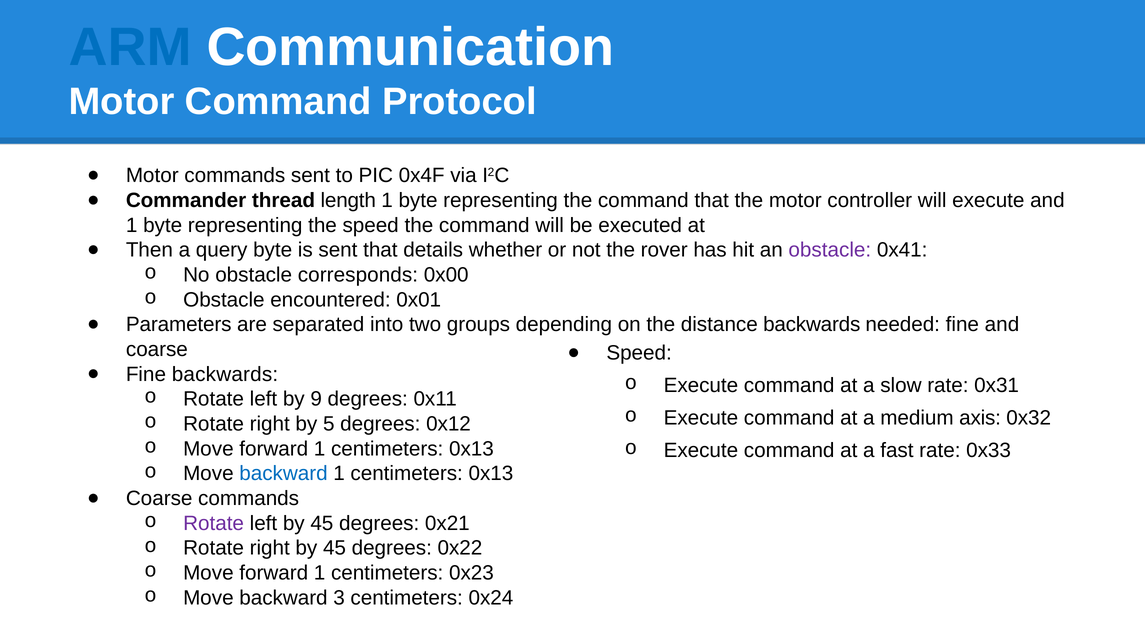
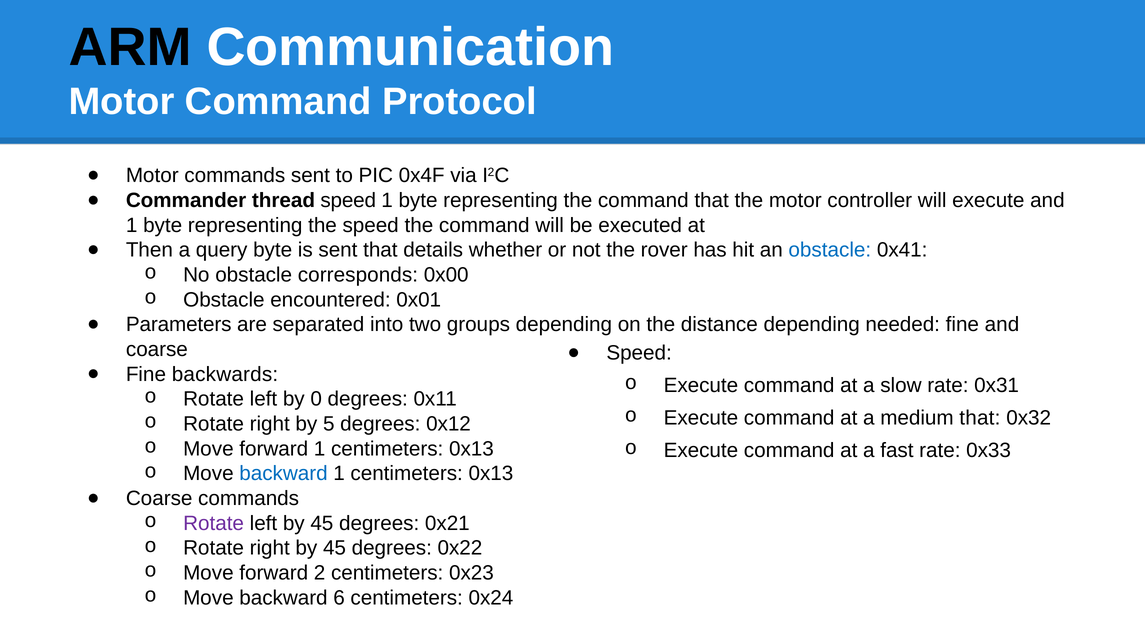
ARM colour: blue -> black (130, 47)
thread length: length -> speed (348, 200)
obstacle colour: purple -> blue (830, 250)
distance backwards: backwards -> depending (812, 325)
9: 9 -> 0 (316, 399)
medium axis: axis -> that (980, 418)
1: 1 -> 2 (320, 573)
3: 3 -> 6 (339, 598)
